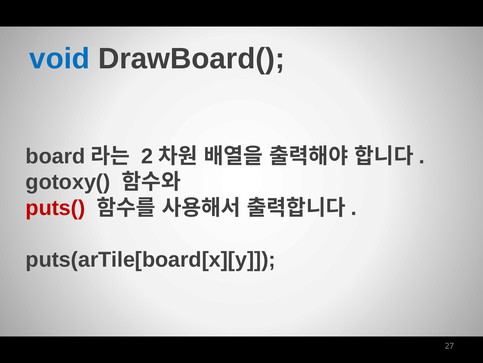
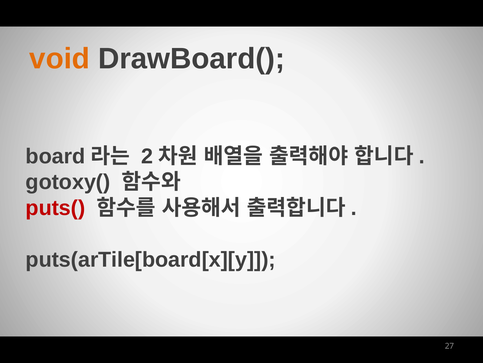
void colour: blue -> orange (60, 59)
